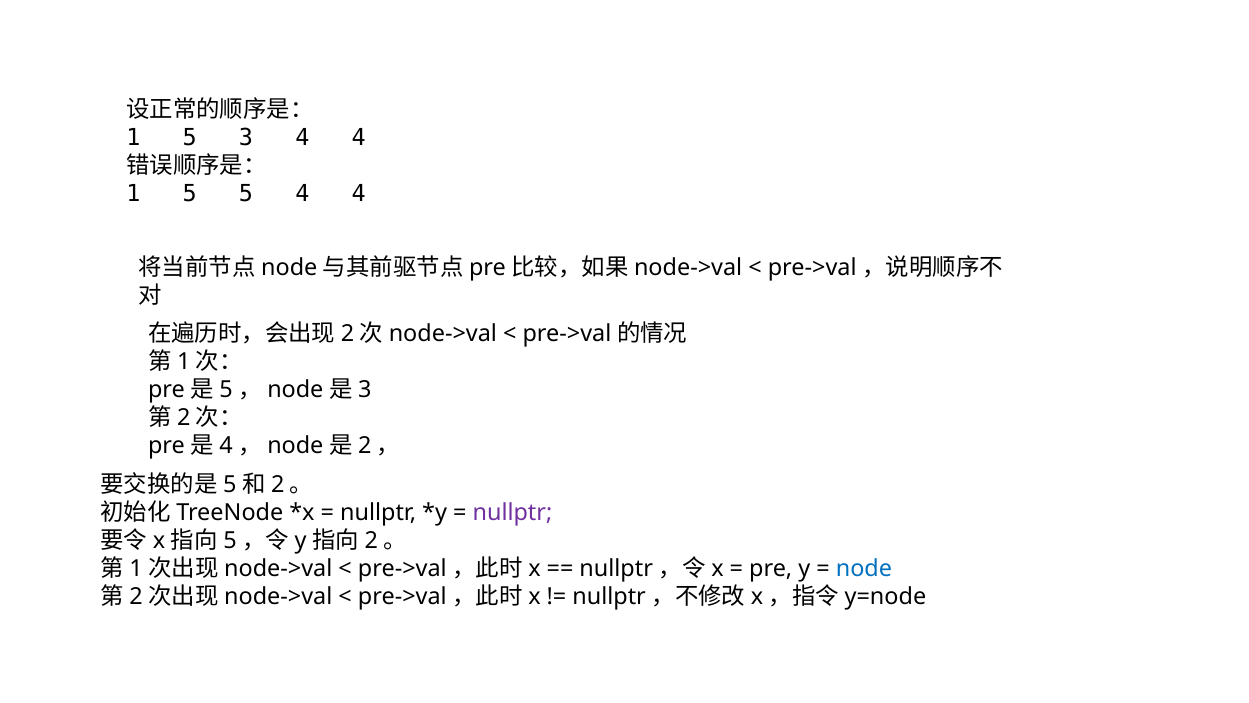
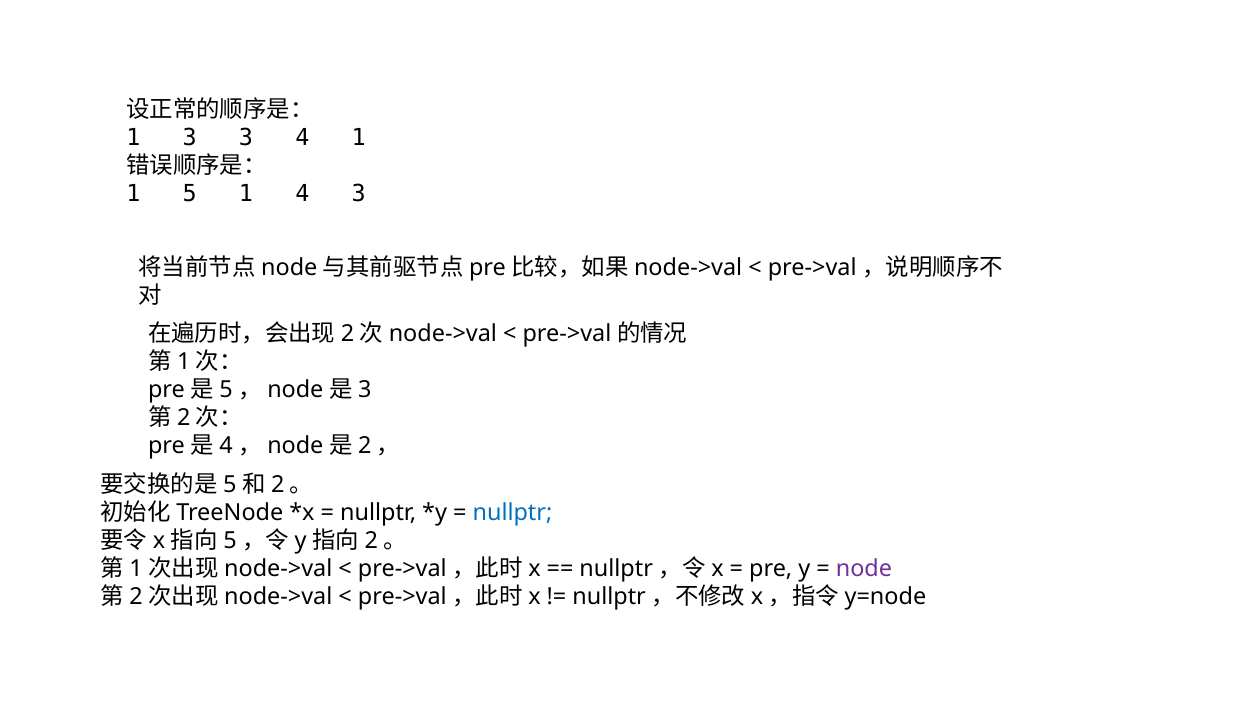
5: 5 -> 3 (190, 137)
3 4 4: 4 -> 1 (359, 137)
5 5: 5 -> 1 (246, 194)
4: 4 -> 3 (359, 194)
nullptr colour: purple -> blue (512, 513)
node colour: blue -> purple (864, 569)
